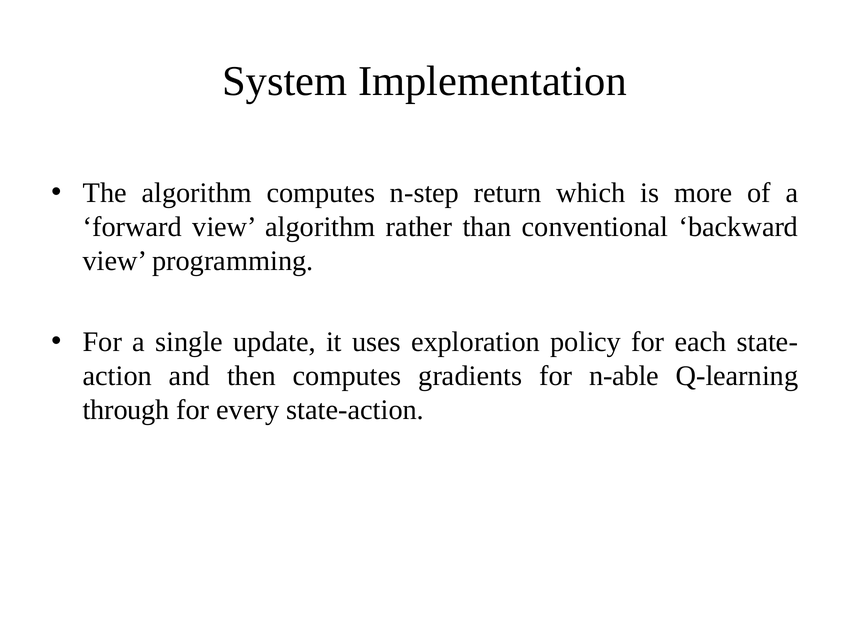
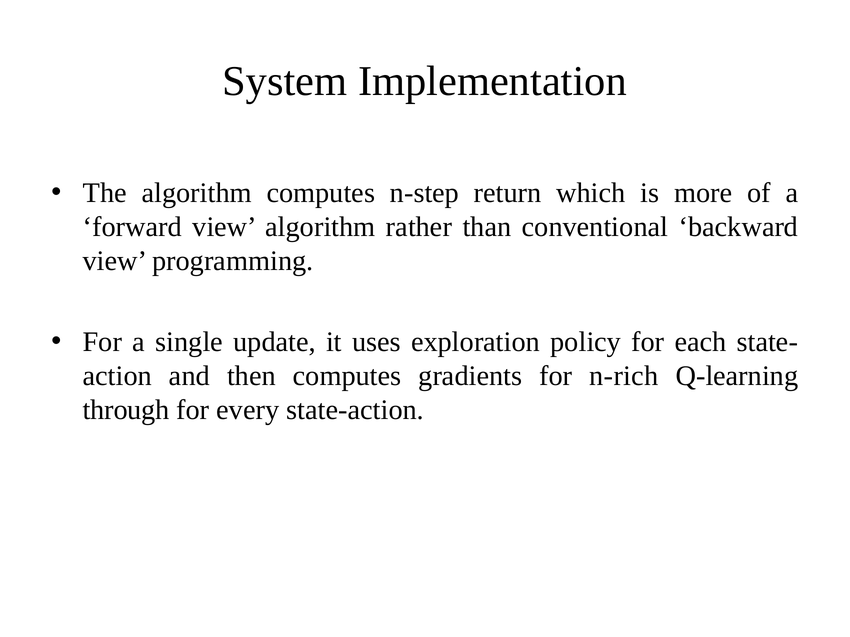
n-able: n-able -> n-rich (624, 376)
